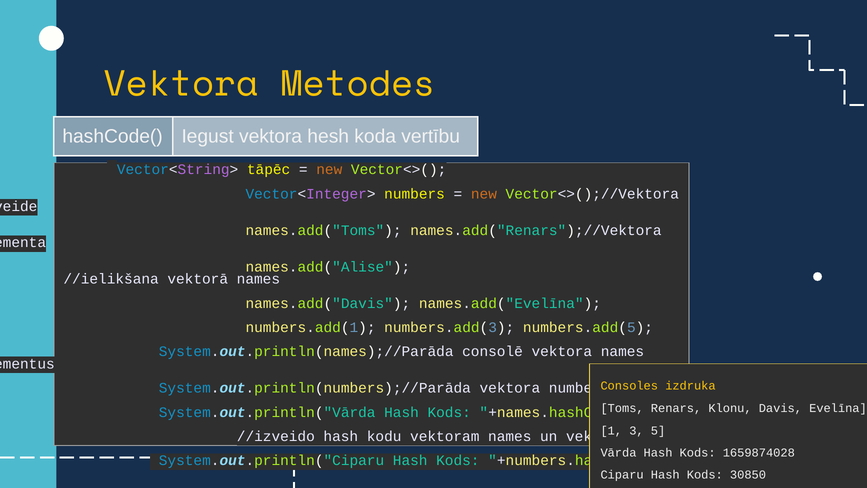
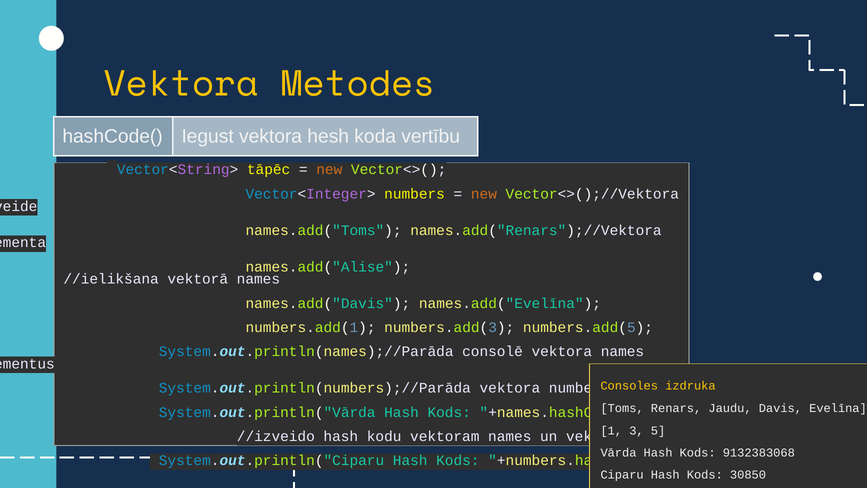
Klonu: Klonu -> Jaudu (730, 408)
1659874028: 1659874028 -> 9132383068 (759, 452)
